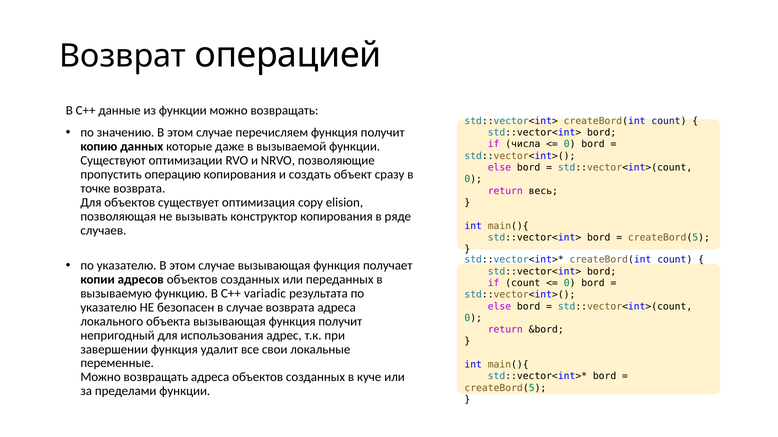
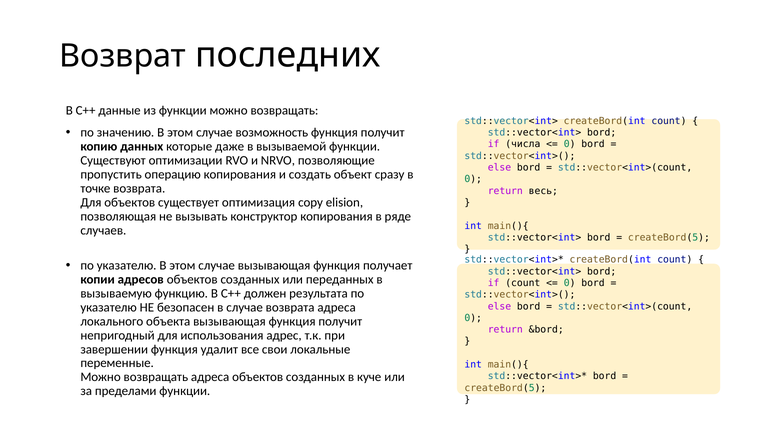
операцией: операцией -> последних (288, 55)
перечисляем: перечисляем -> возможность (272, 133)
variadic: variadic -> должен (265, 294)
